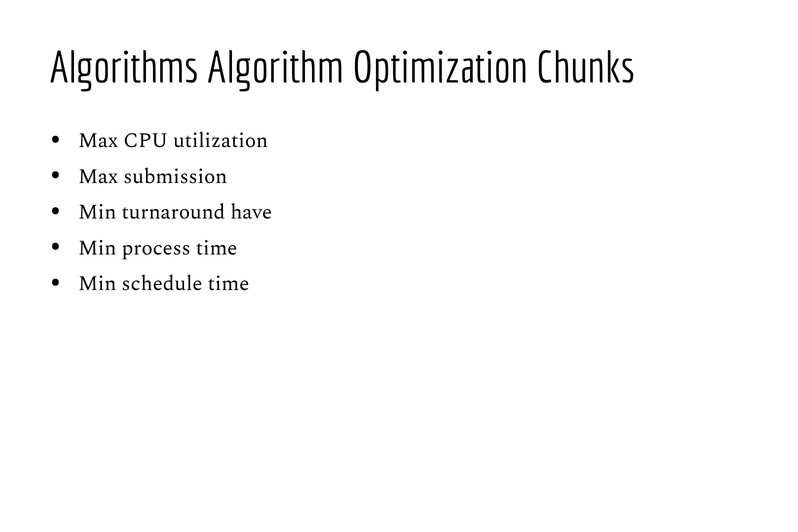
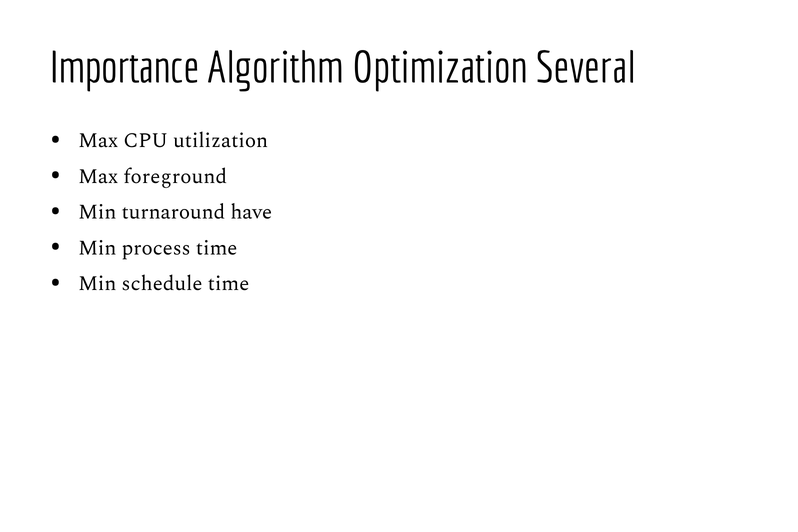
Algorithms: Algorithms -> Importance (125, 68)
Chunks: Chunks -> Several (586, 68)
submission: submission -> foreground (175, 176)
